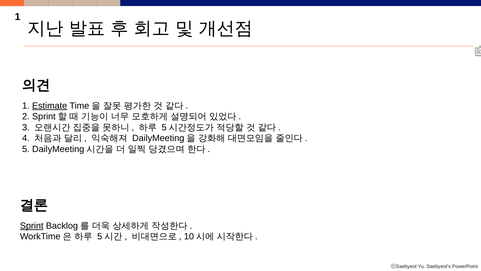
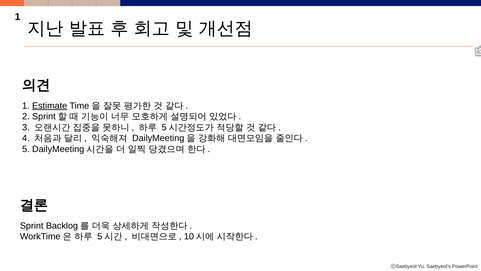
Sprint underline: present -> none (32, 225)
